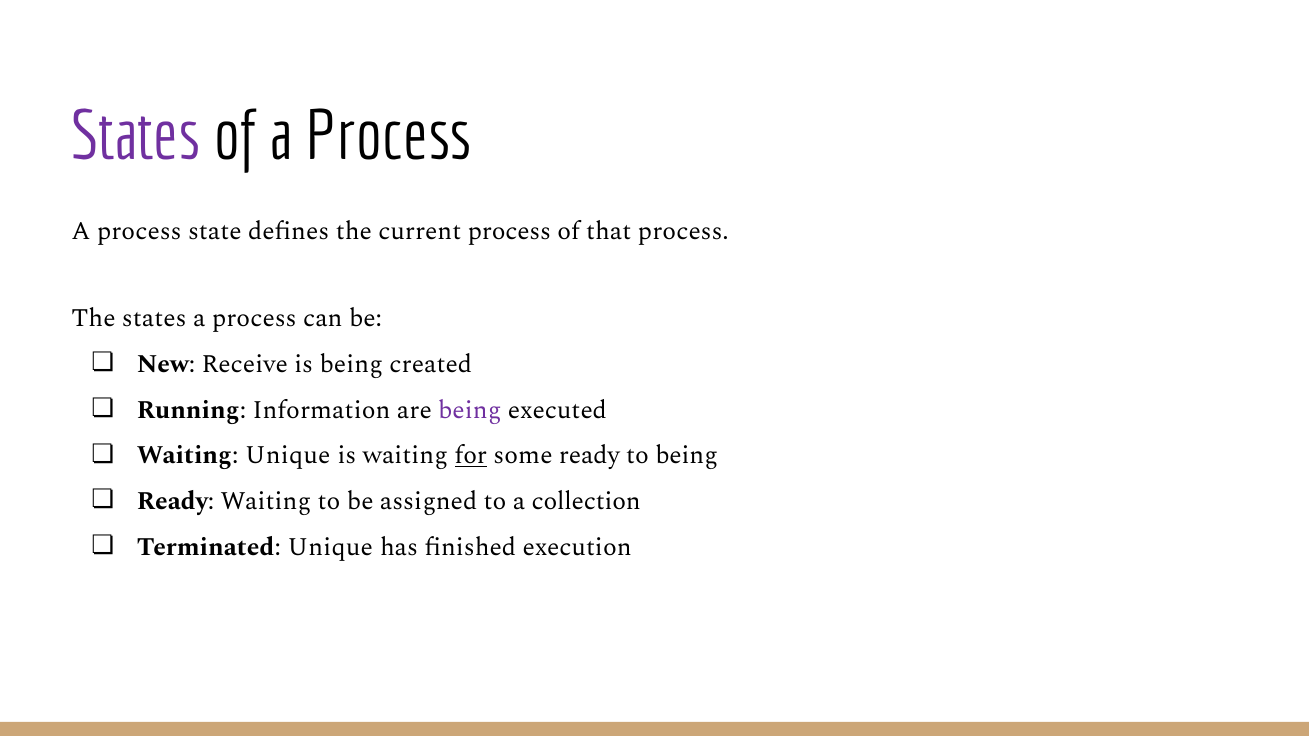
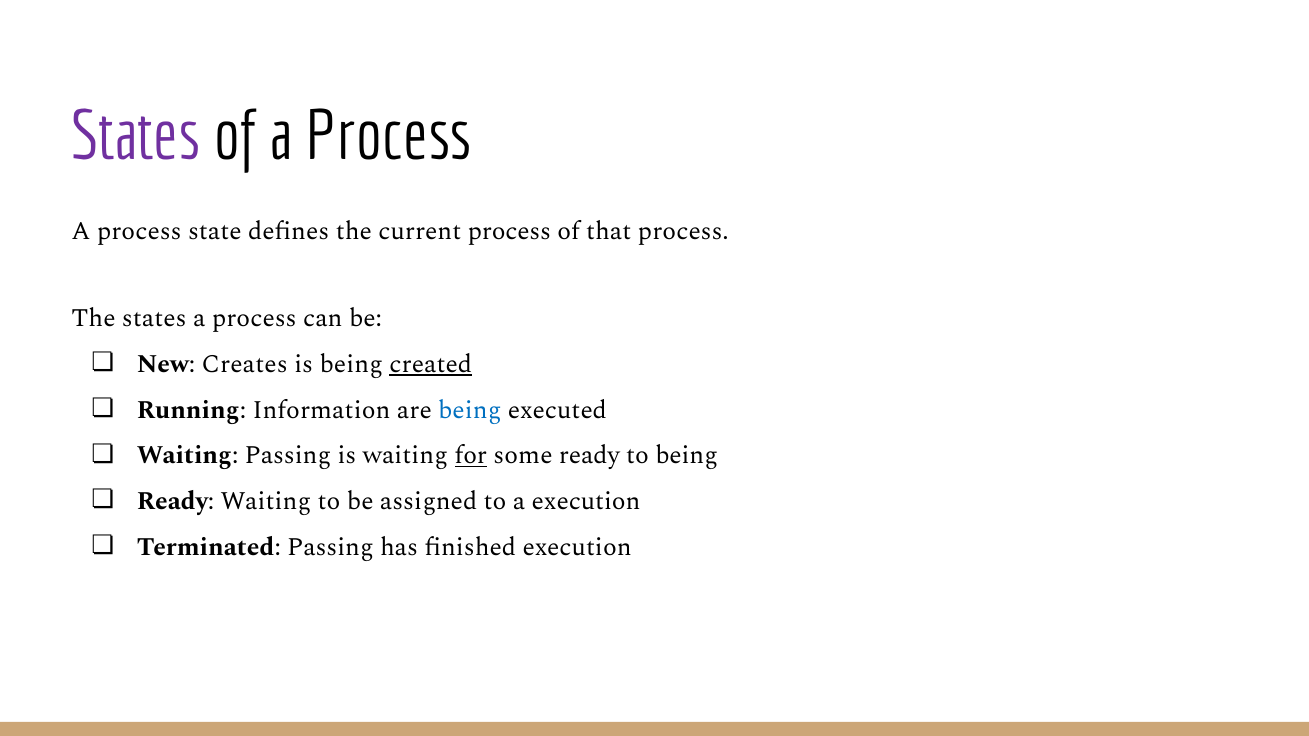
Receive: Receive -> Creates (245, 364)
created underline: none -> present (431, 364)
being colour: purple -> blue (470, 410)
Waiting Unique: Unique -> Passing (288, 456)
a collection: collection -> execution (586, 502)
Terminated Unique: Unique -> Passing (330, 547)
